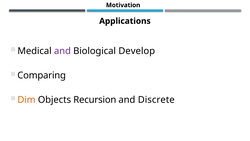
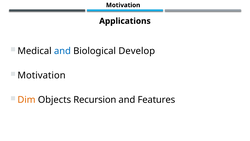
and colour: purple -> blue (62, 51)
Comparing: Comparing -> Motivation (42, 75)
Discrete: Discrete -> Features (156, 100)
